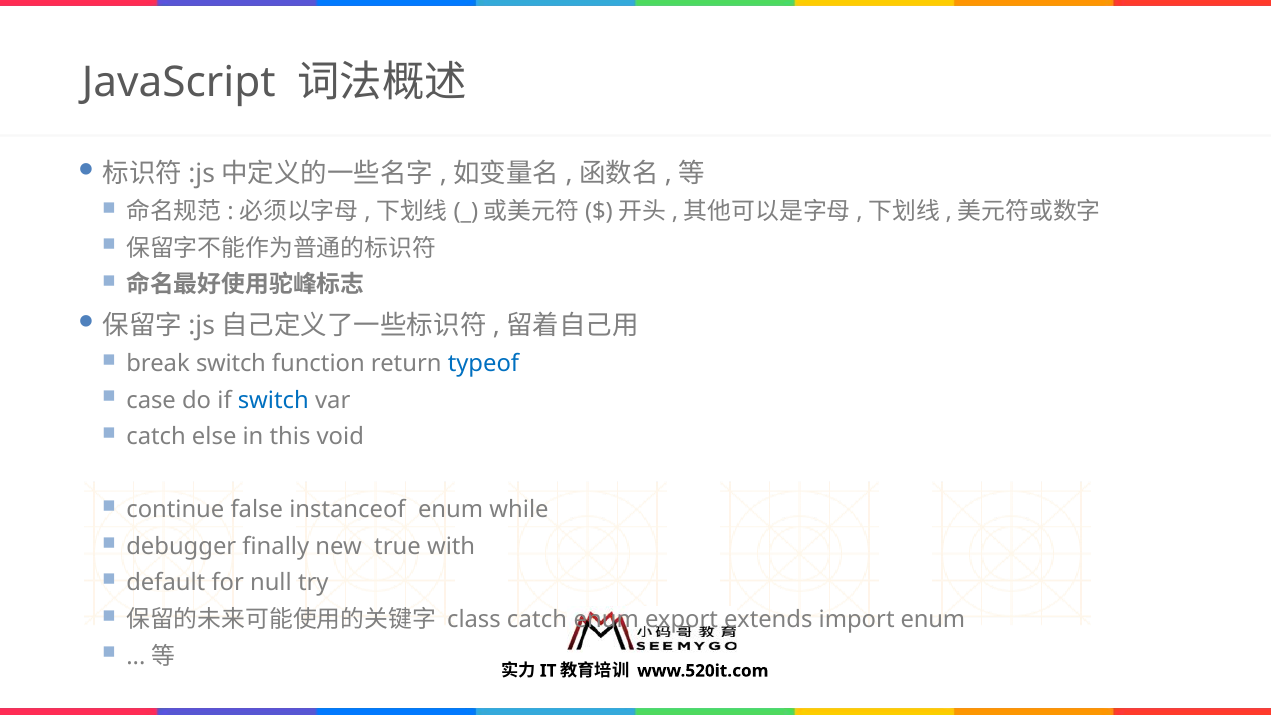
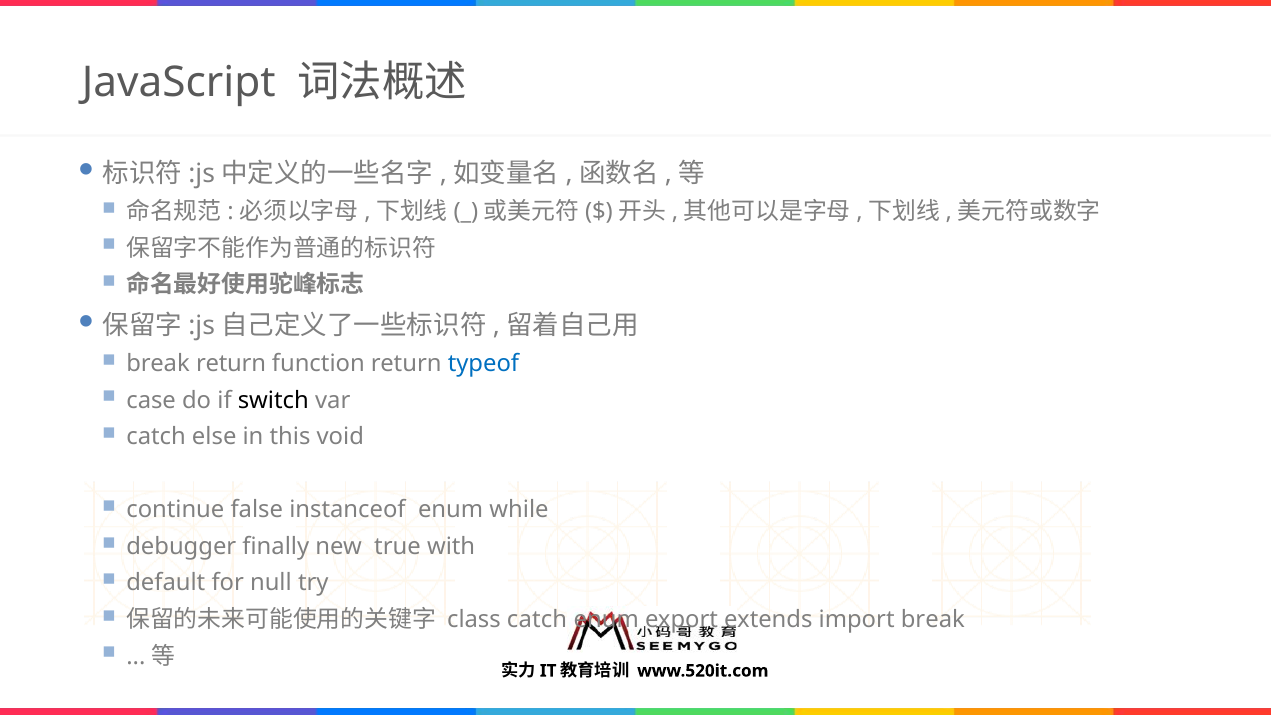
break switch: switch -> return (231, 364)
switch colour: blue -> black (273, 400)
import enum: enum -> break (933, 620)
